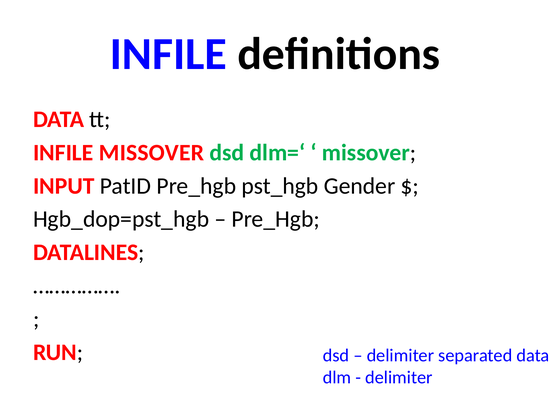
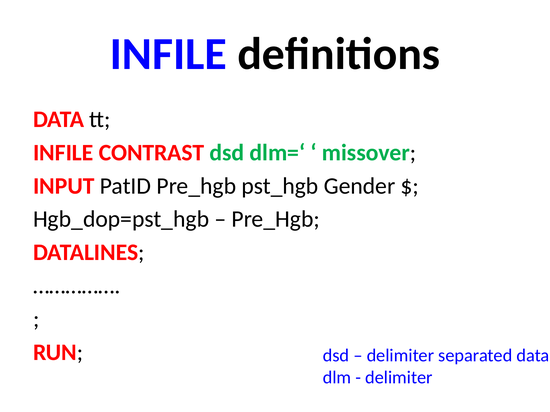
INFILE MISSOVER: MISSOVER -> CONTRAST (152, 153)
